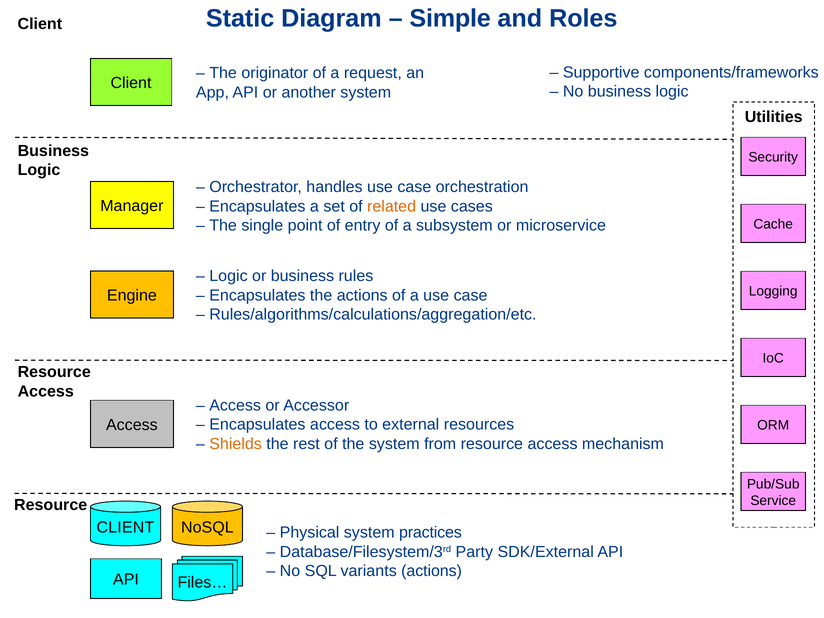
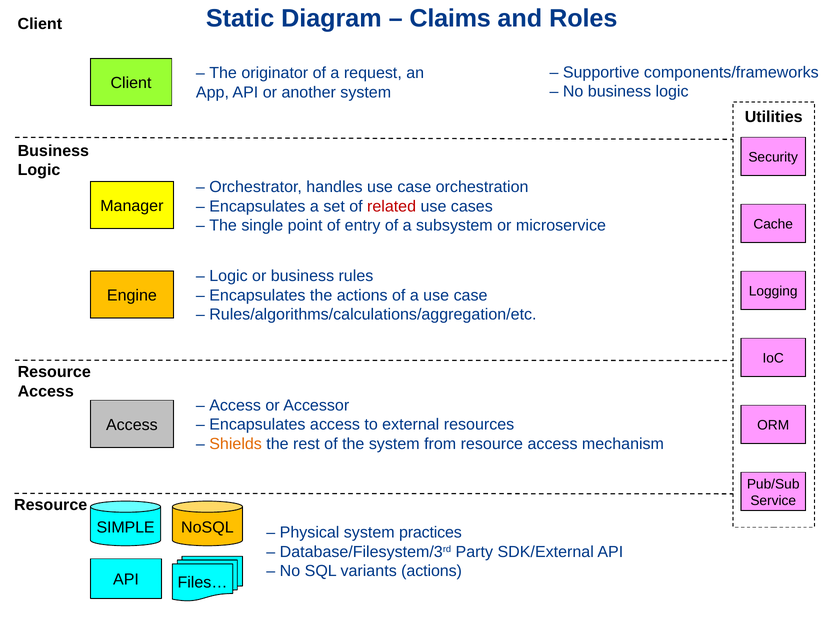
Simple: Simple -> Claims (450, 19)
related colour: orange -> red (392, 206)
CLIENT: CLIENT -> SIMPLE (126, 527)
